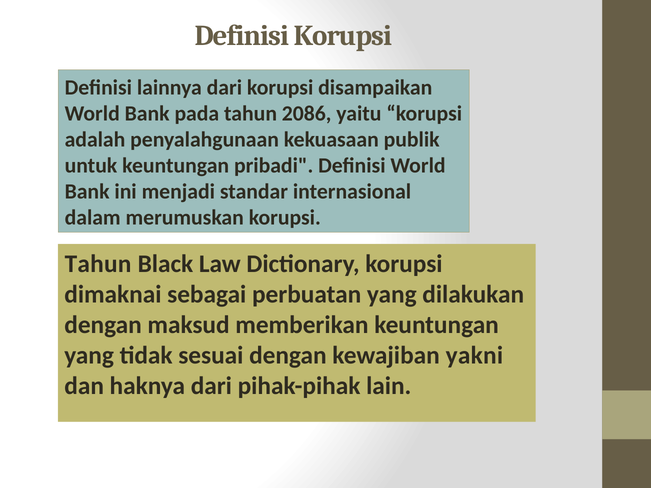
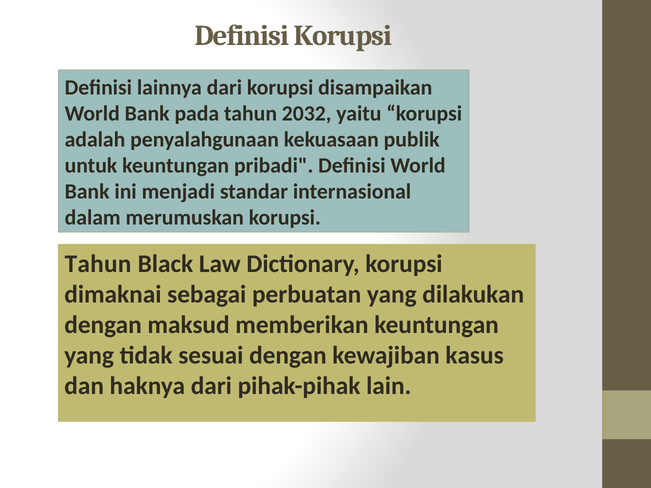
2086: 2086 -> 2032 (307, 114)
yakni: yakni -> kasus (475, 355)
